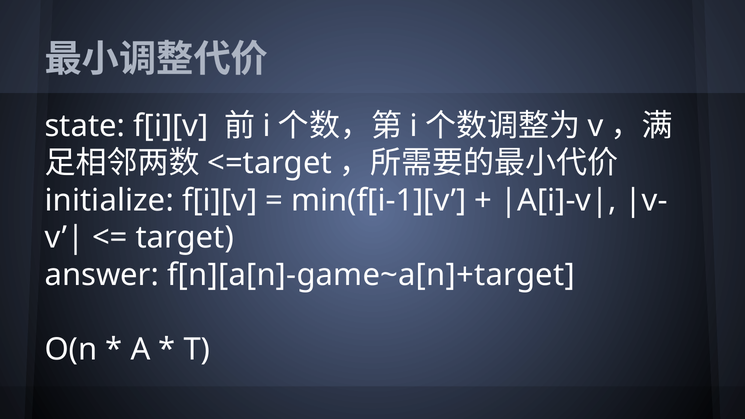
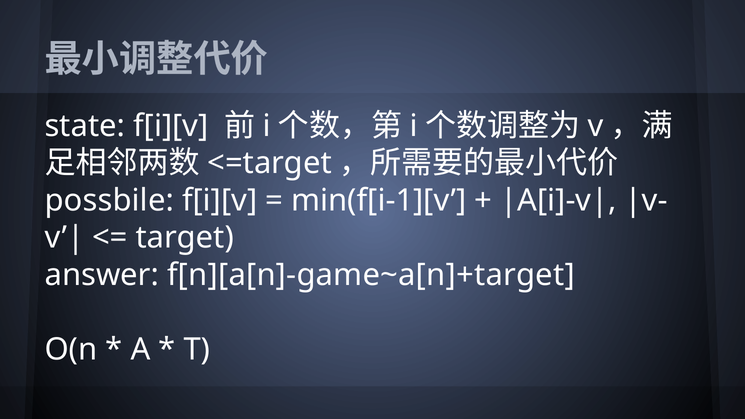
initialize: initialize -> possbile (109, 201)
